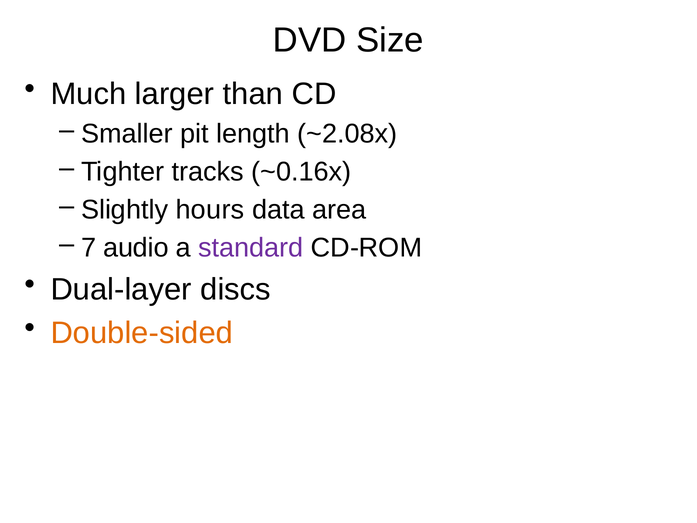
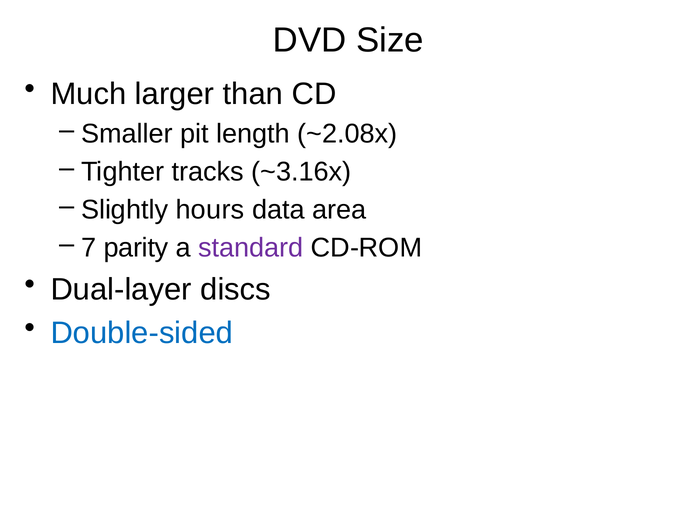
~0.16x: ~0.16x -> ~3.16x (301, 172)
audio: audio -> parity (136, 248)
Double-sided colour: orange -> blue (142, 333)
